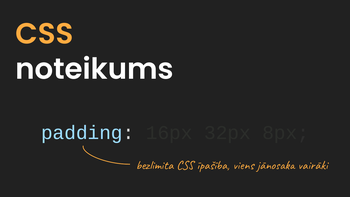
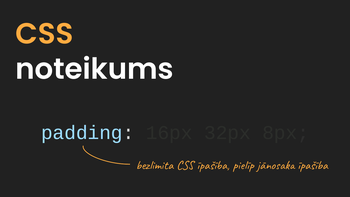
viens: viens -> pielīp (243, 165)
jānosaka vairāki: vairāki -> īpašība (313, 165)
